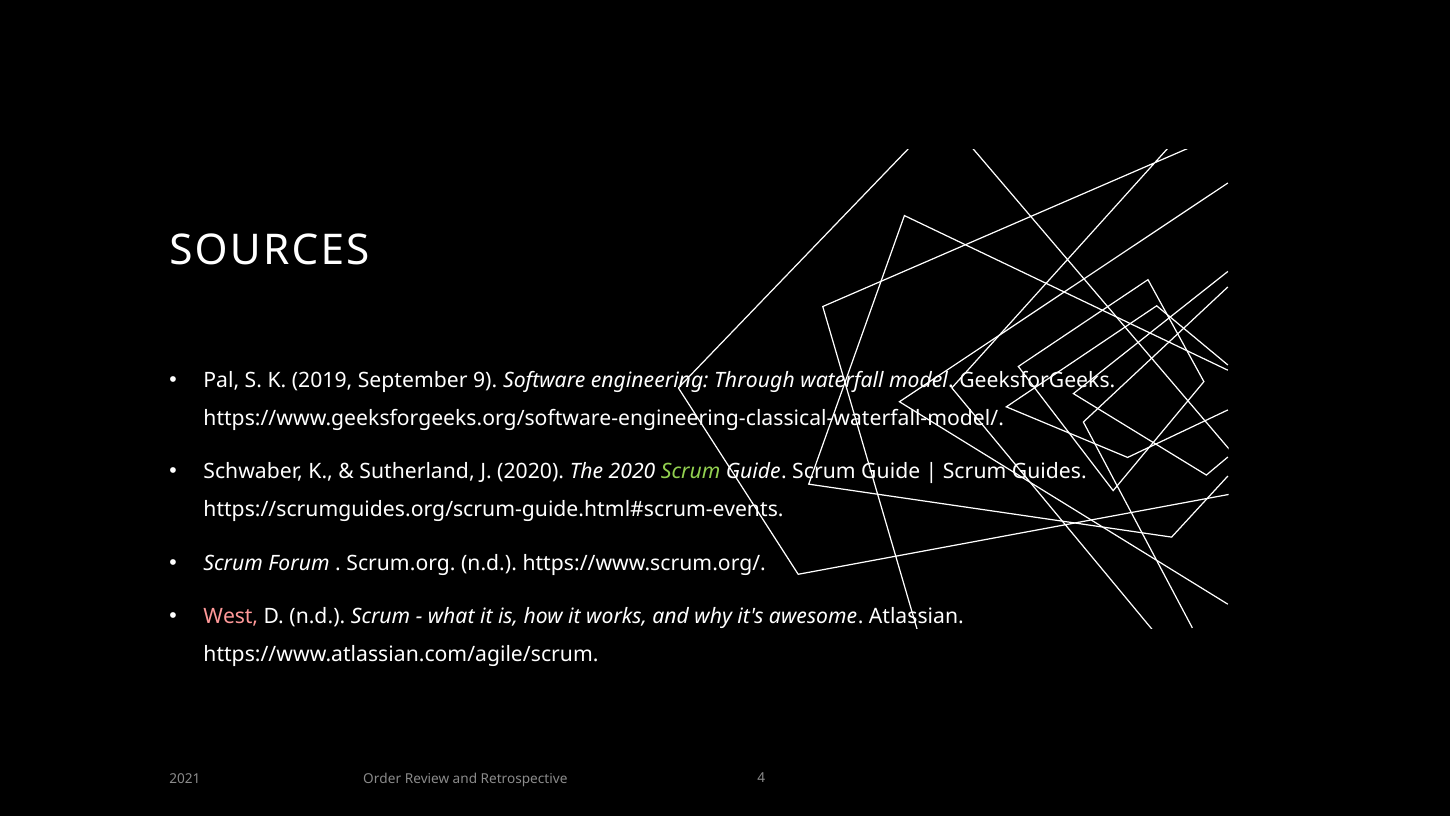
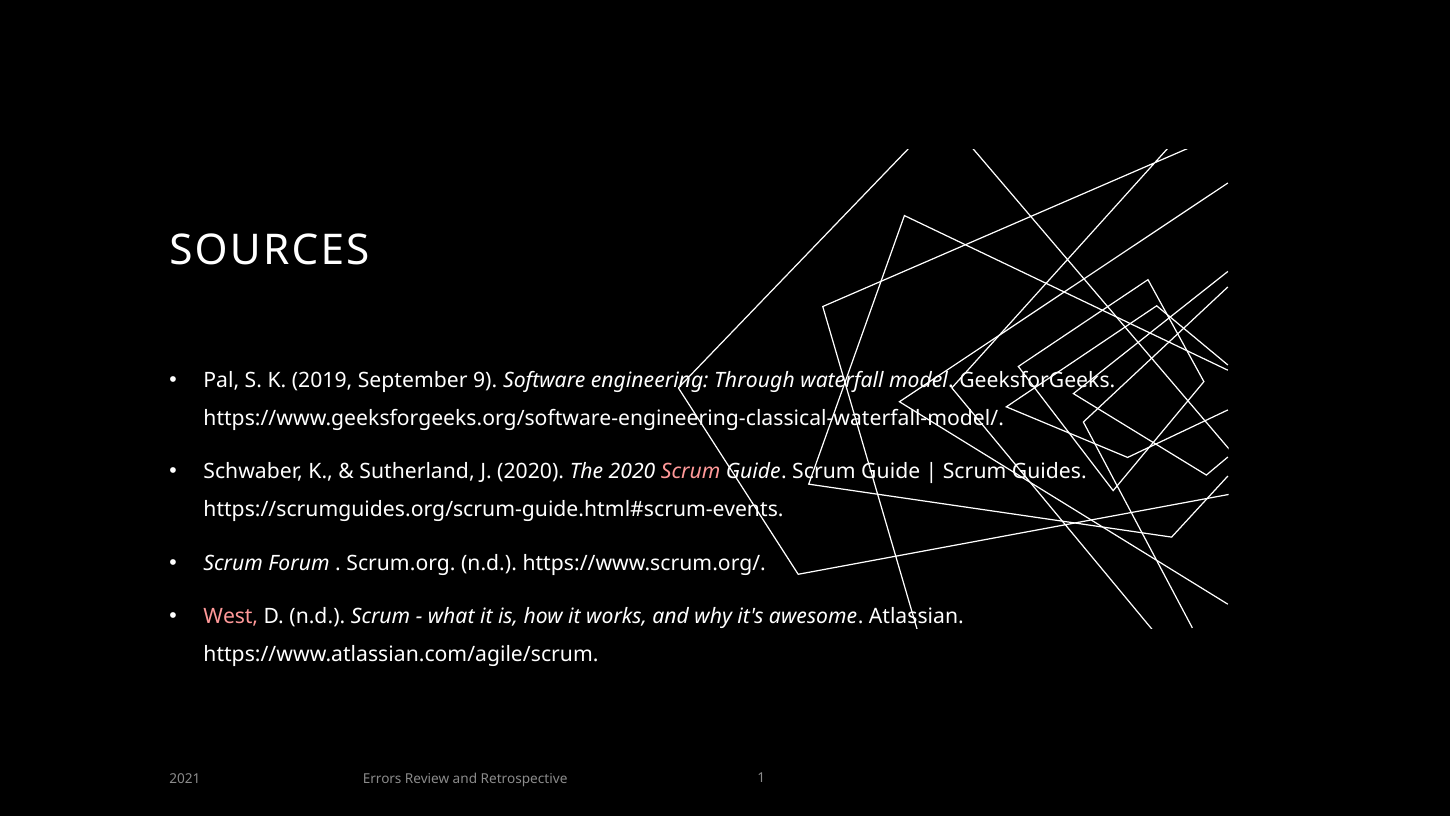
Scrum colour: light green -> pink (691, 472)
Order: Order -> Errors (382, 779)
4: 4 -> 1 (761, 778)
